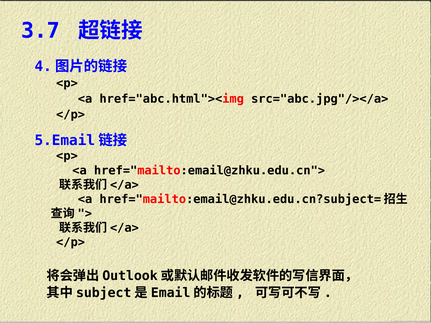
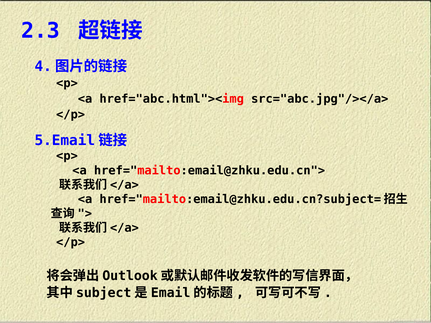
3.7: 3.7 -> 2.3 (41, 31)
